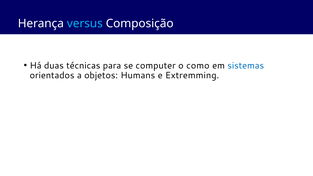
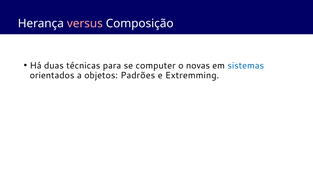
versus colour: light blue -> pink (85, 24)
como: como -> novas (198, 66)
Humans: Humans -> Padrões (138, 75)
